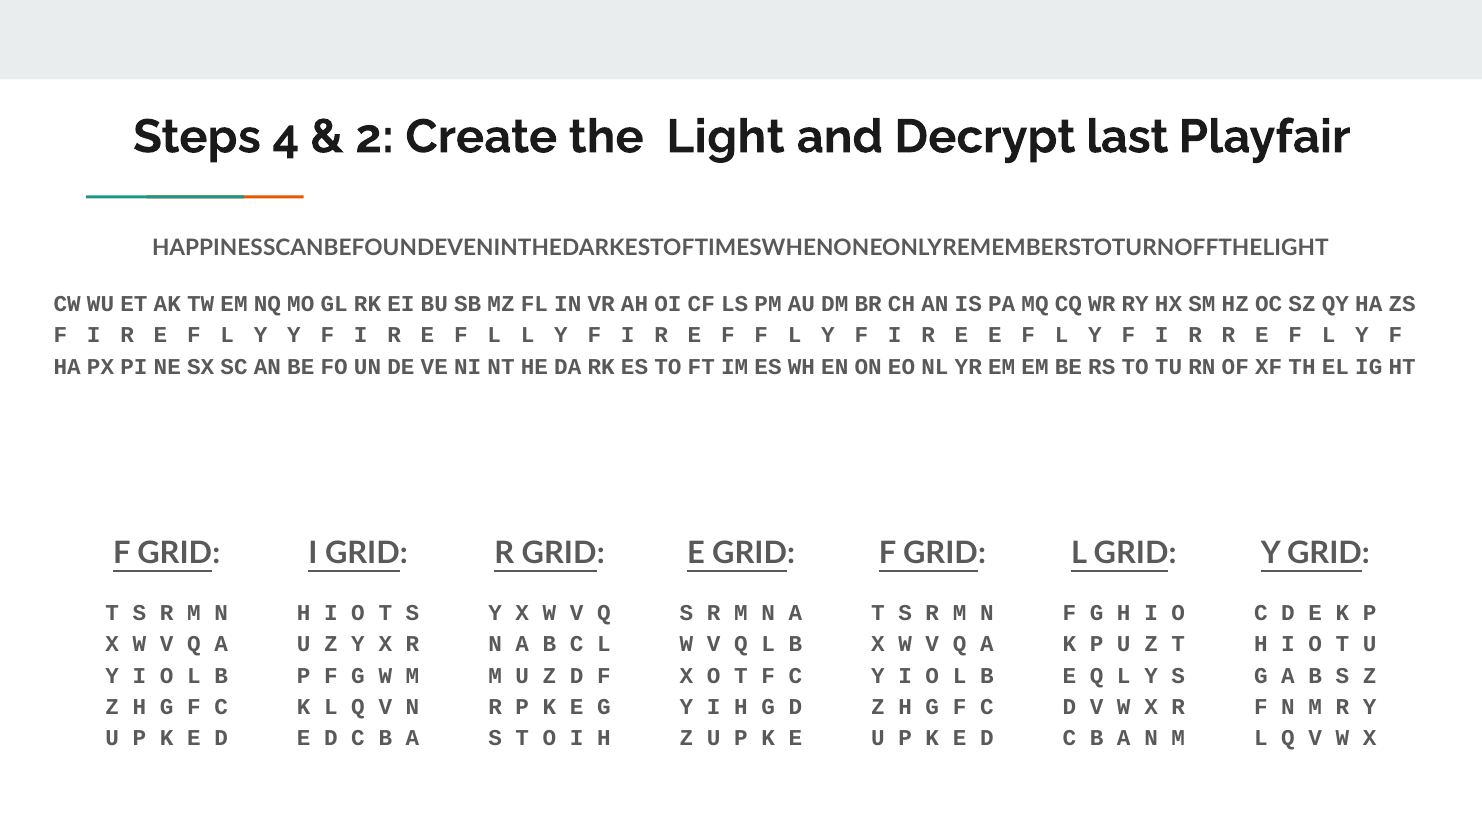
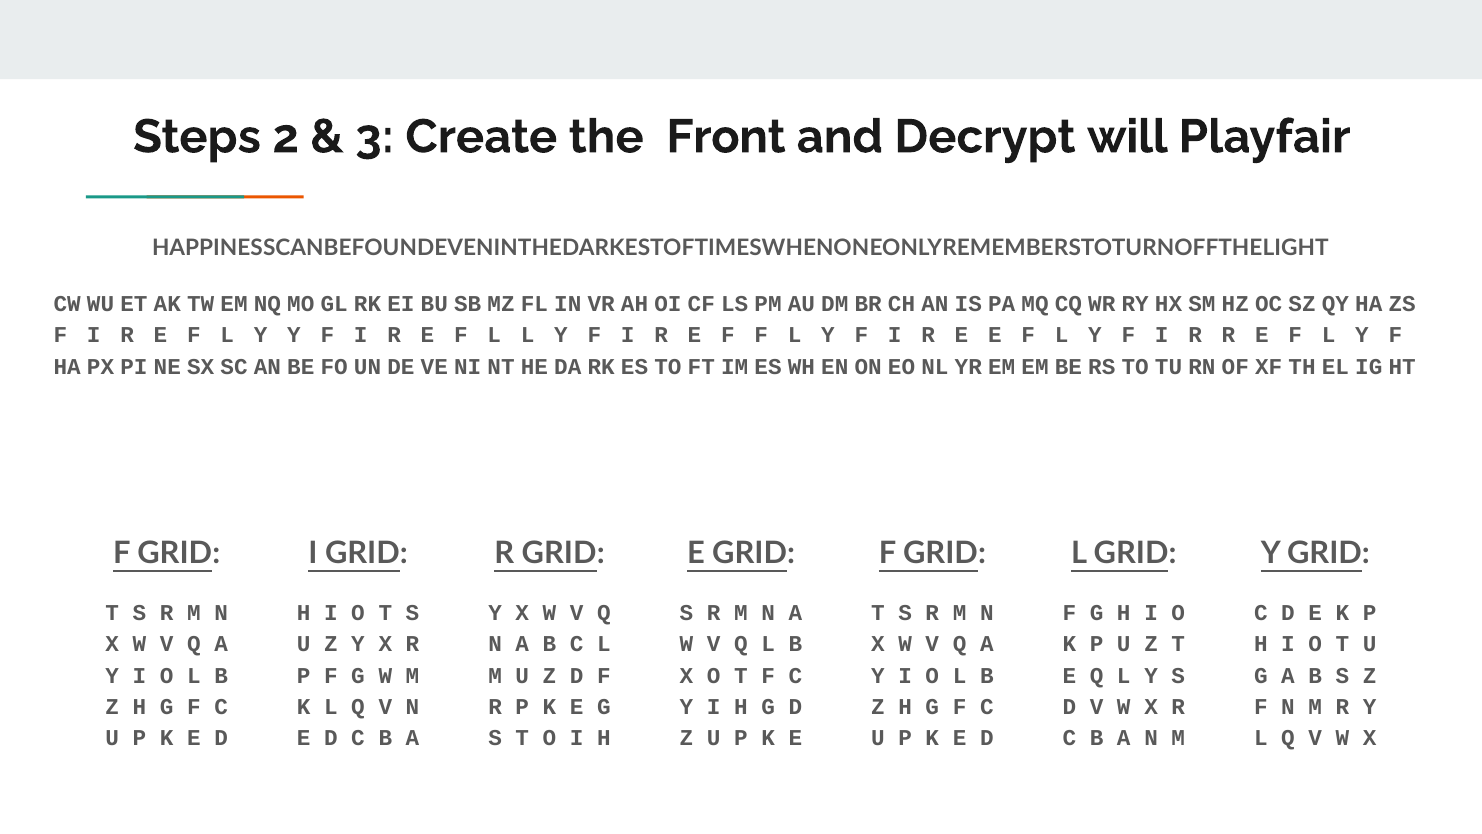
4: 4 -> 2 (286, 137)
2: 2 -> 3 (374, 137)
Light: Light -> Front (726, 137)
last: last -> will (1127, 137)
